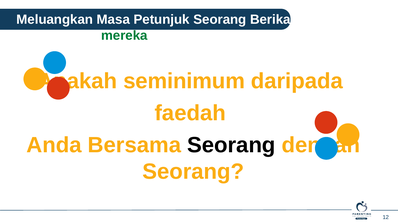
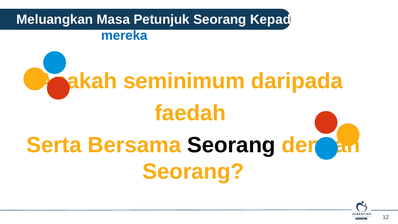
Berikan: Berikan -> Kepada (274, 19)
mereka colour: green -> blue (124, 35)
Anda: Anda -> Serta (54, 145)
